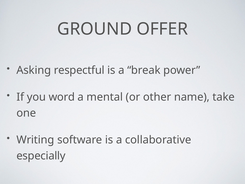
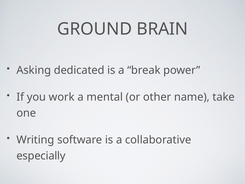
OFFER: OFFER -> BRAIN (162, 29)
respectful: respectful -> dedicated (79, 70)
word: word -> work (62, 97)
